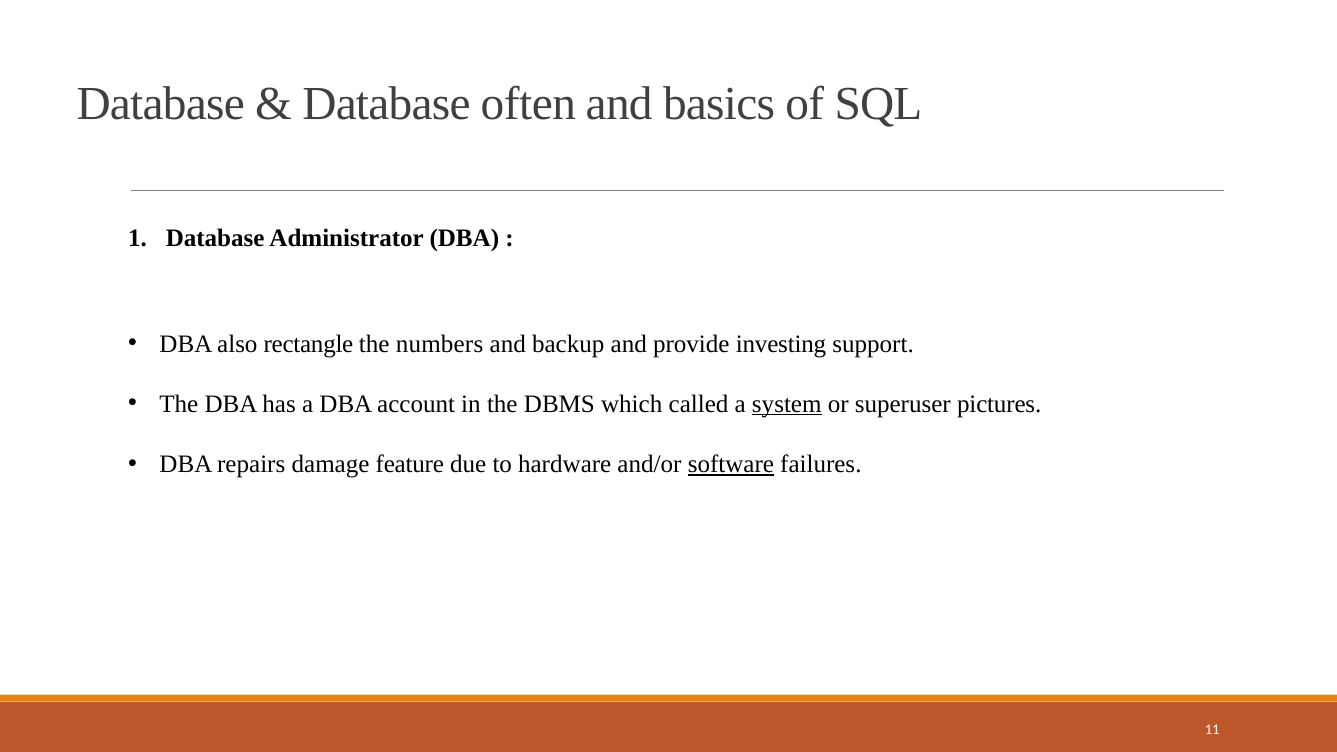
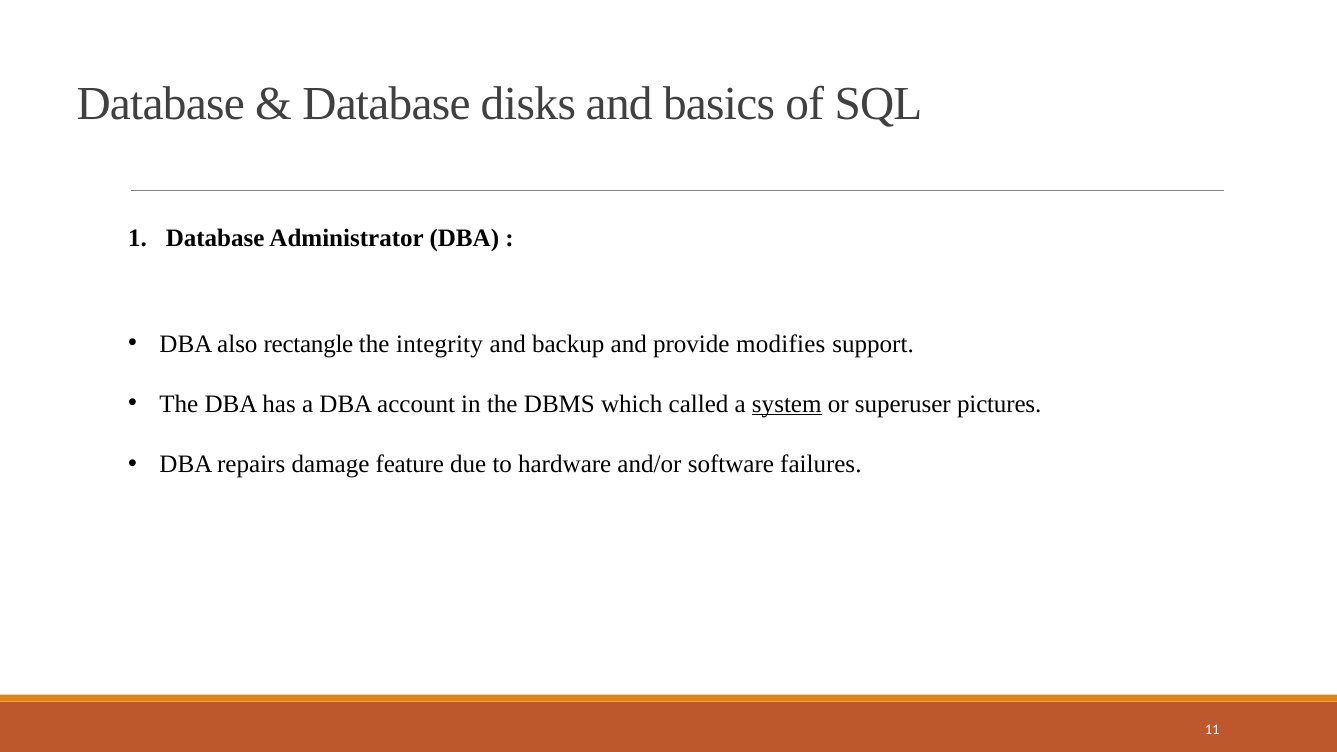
often: often -> disks (528, 104)
numbers: numbers -> integrity (440, 344)
investing: investing -> modifies (781, 344)
software underline: present -> none (731, 464)
